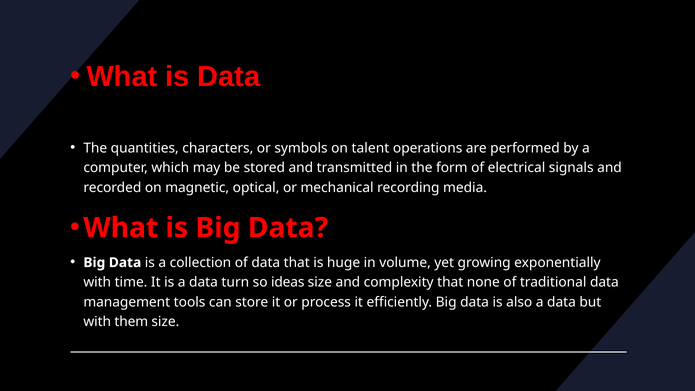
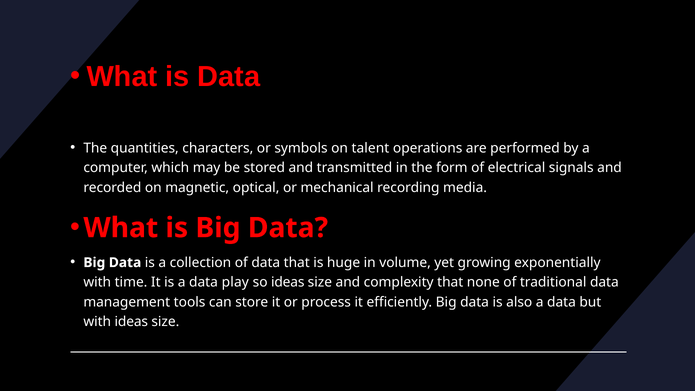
turn: turn -> play (235, 282)
with them: them -> ideas (131, 322)
